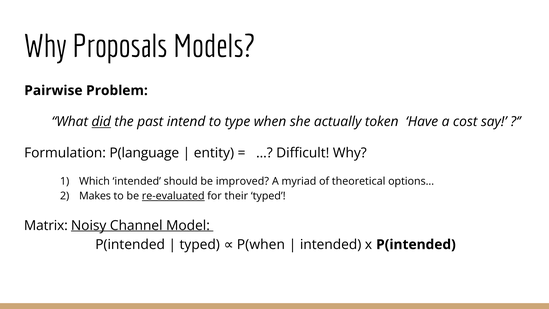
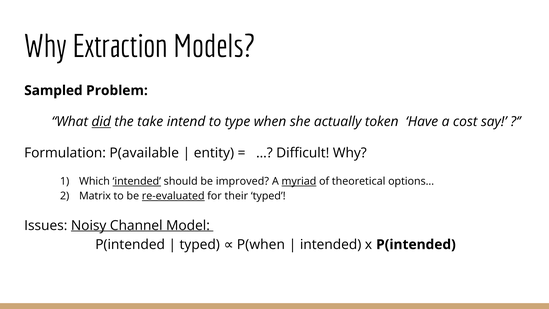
Proposals: Proposals -> Extraction (120, 46)
Pairwise: Pairwise -> Sampled (53, 90)
past: past -> take (150, 122)
P(language: P(language -> P(available (144, 153)
intended underline: none -> present (137, 181)
myriad underline: none -> present (299, 181)
Makes: Makes -> Matrix (95, 196)
Matrix: Matrix -> Issues (46, 225)
